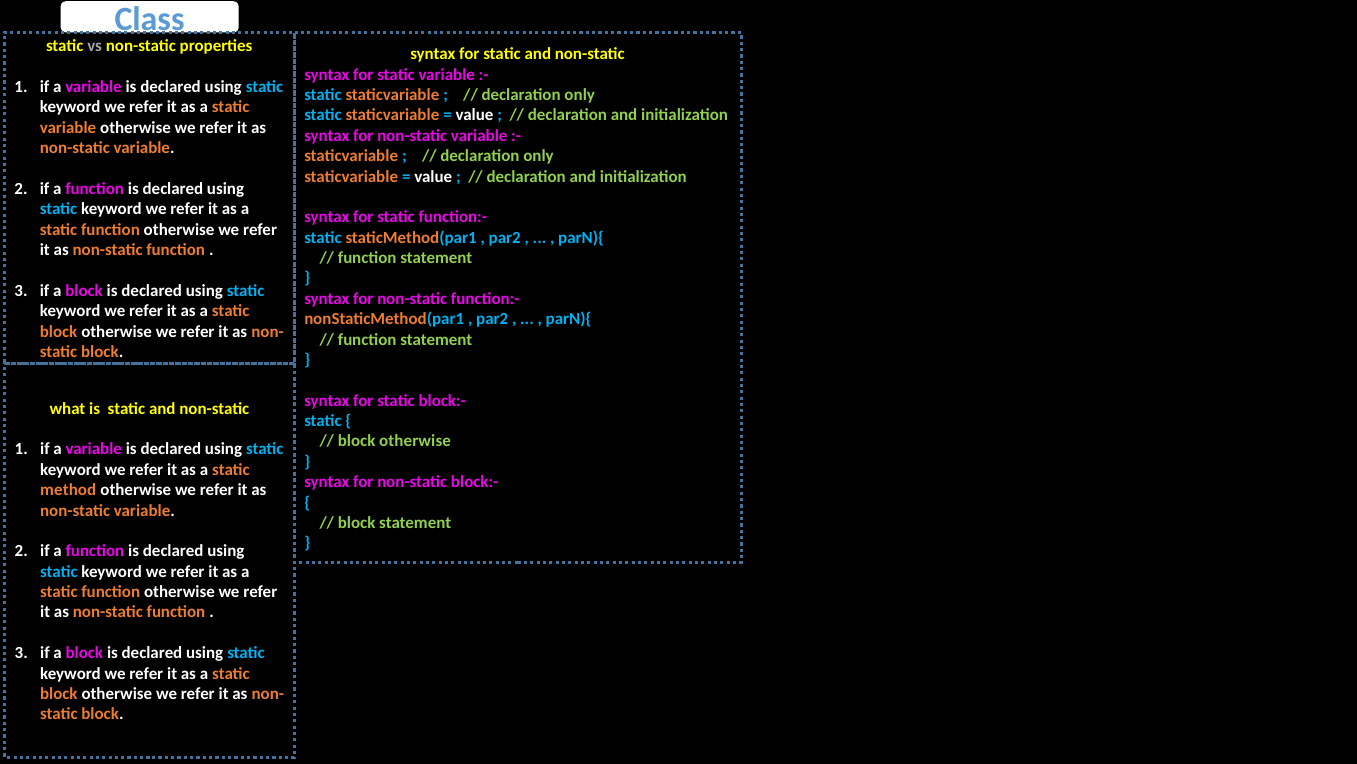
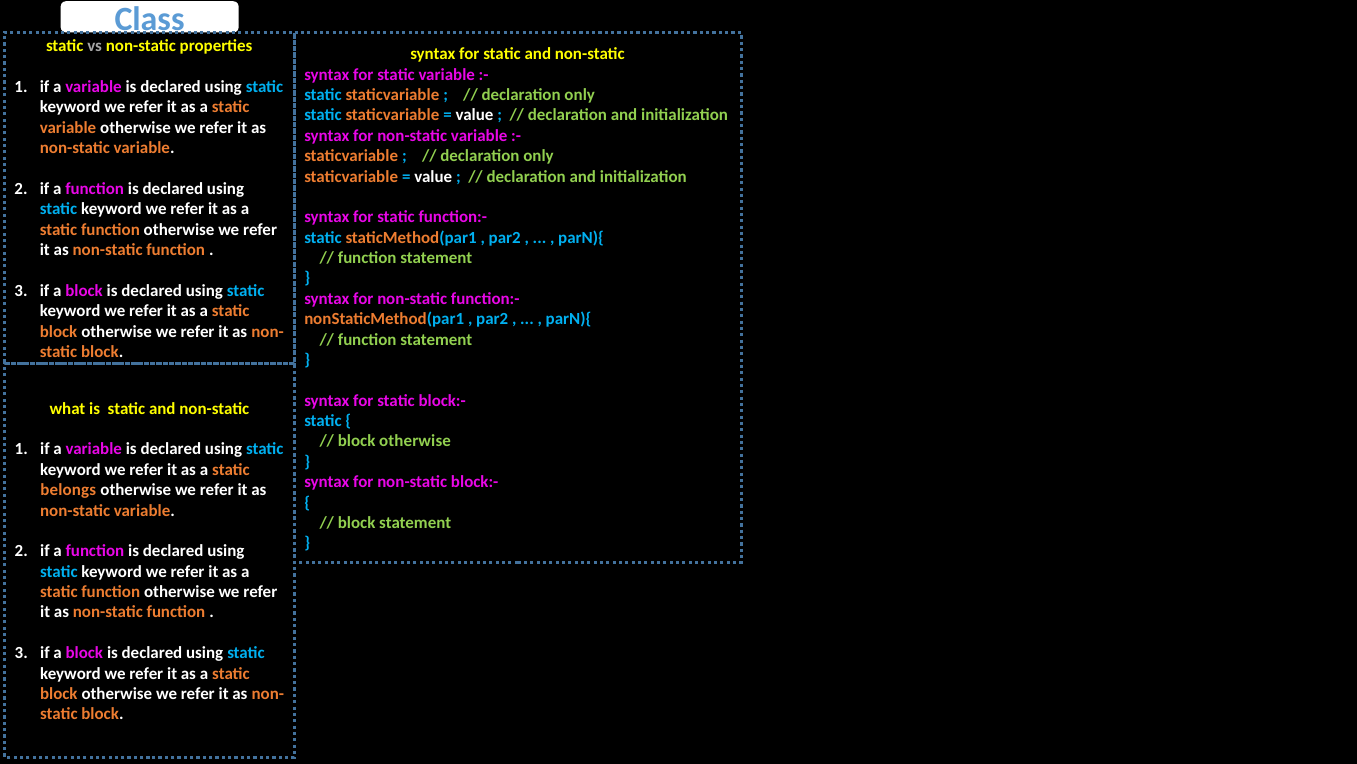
method: method -> belongs (68, 490)
